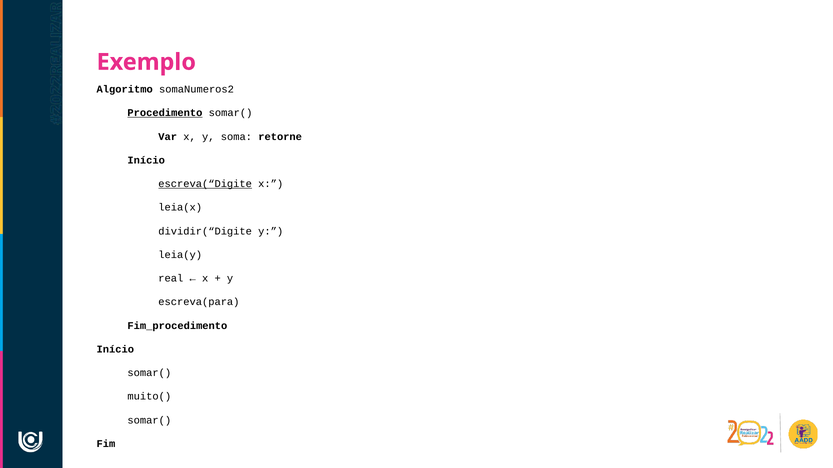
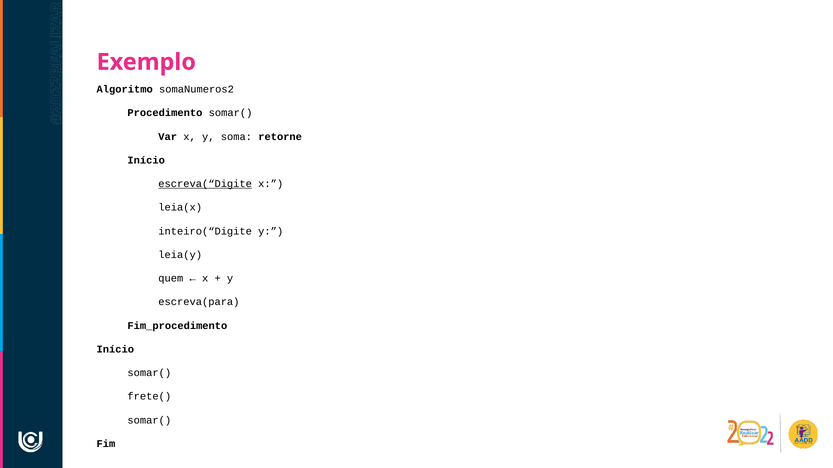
Procedimento underline: present -> none (165, 113)
dividir(“Digite: dividir(“Digite -> inteiro(“Digite (205, 231)
real: real -> quem (171, 279)
muito(: muito( -> frete( (149, 397)
